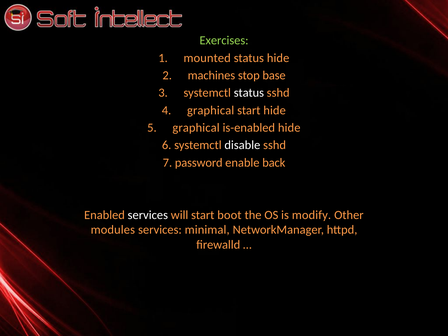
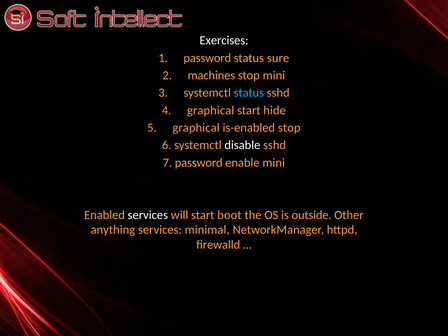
Exercises colour: light green -> white (224, 40)
mounted: mounted -> password (207, 58)
status hide: hide -> sure (278, 58)
stop base: base -> mini (274, 75)
status colour: white -> light blue (249, 93)
is-enabled hide: hide -> stop (289, 128)
enable back: back -> mini (274, 163)
modify: modify -> outside (312, 215)
modules: modules -> anything (113, 230)
